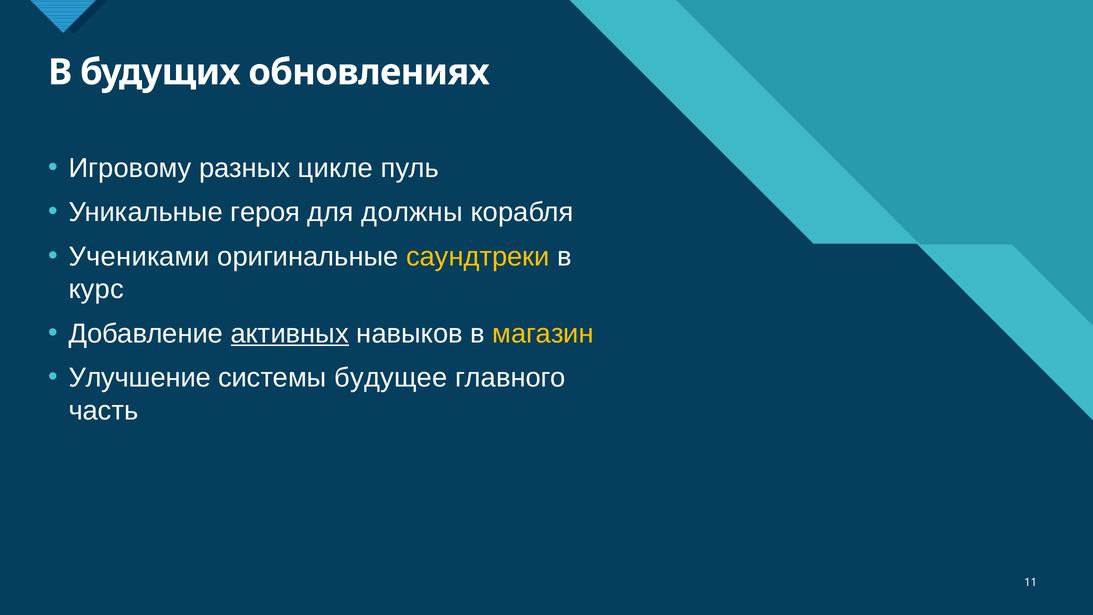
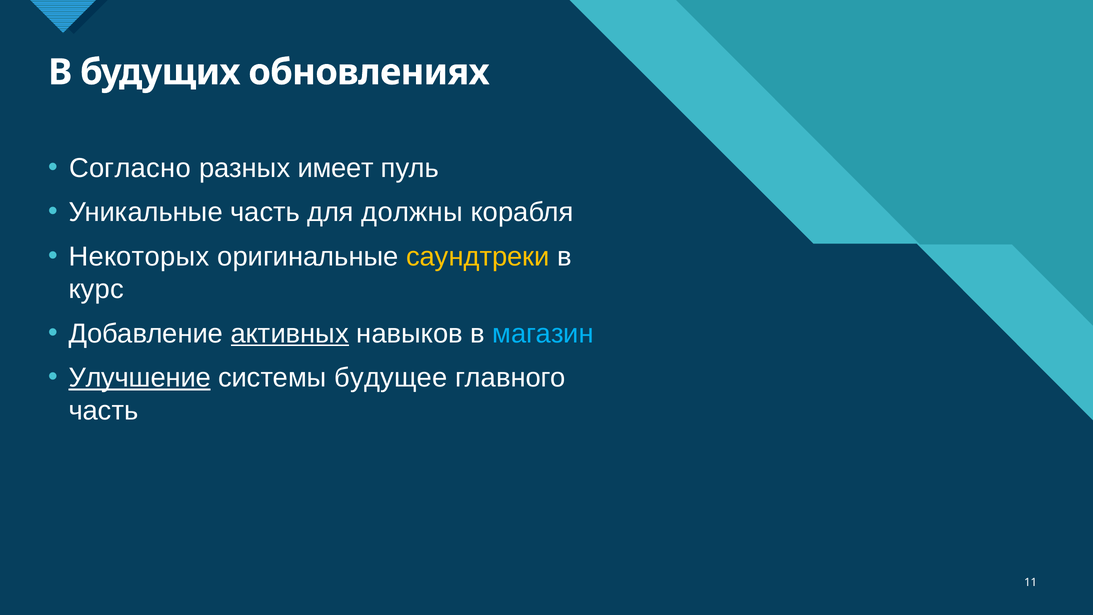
Игровому: Игровому -> Согласно (130, 168)
цикле: цикле -> имеет (336, 168)
Уникальные героя: героя -> часть (265, 212)
Учениками: Учениками -> Некоторых (139, 256)
магазин colour: yellow -> light blue (543, 333)
Улучшение underline: none -> present (140, 378)
